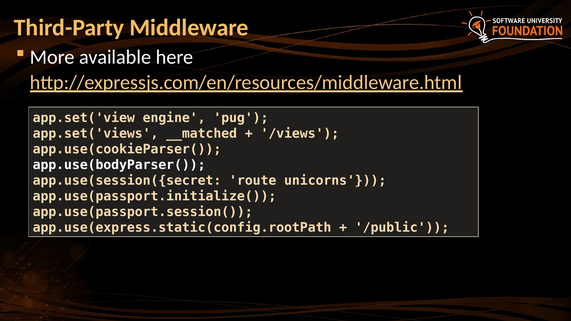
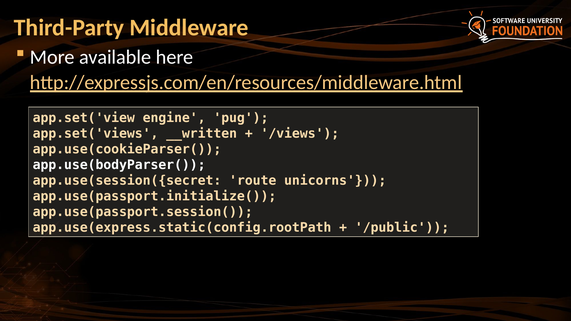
__matched: __matched -> __written (202, 134)
